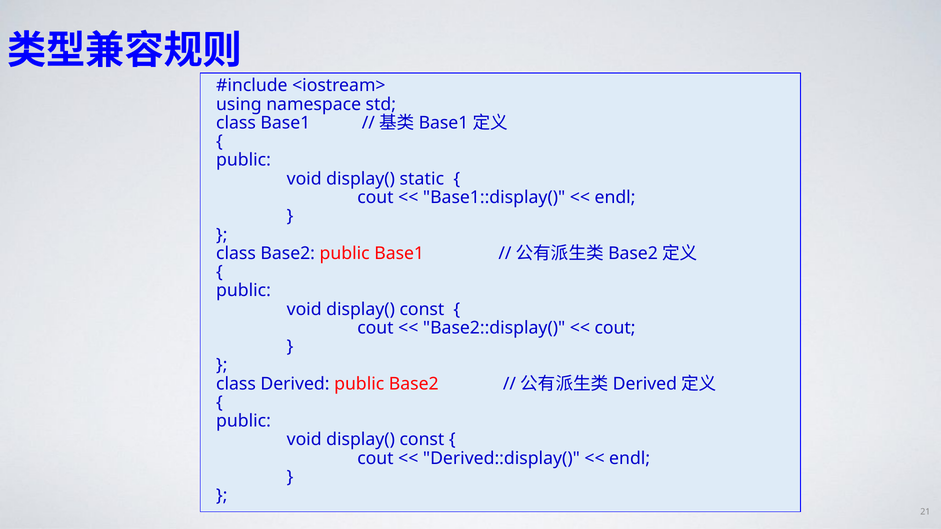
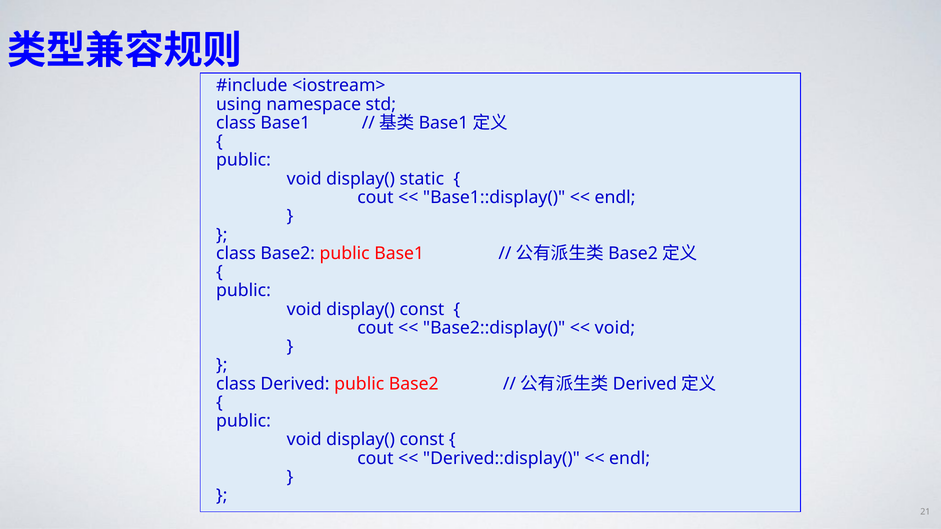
cout: cout -> void (615, 328)
